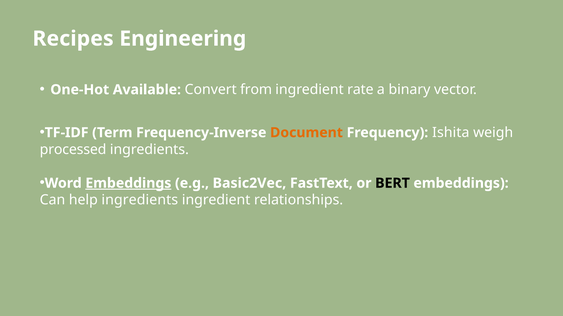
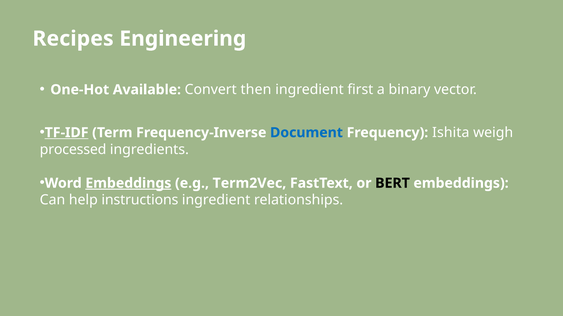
from: from -> then (256, 90)
rate: rate -> first (360, 90)
TF-IDF underline: none -> present (67, 133)
Document colour: orange -> blue (306, 133)
Basic2Vec: Basic2Vec -> Term2Vec (249, 184)
help ingredients: ingredients -> instructions (140, 200)
